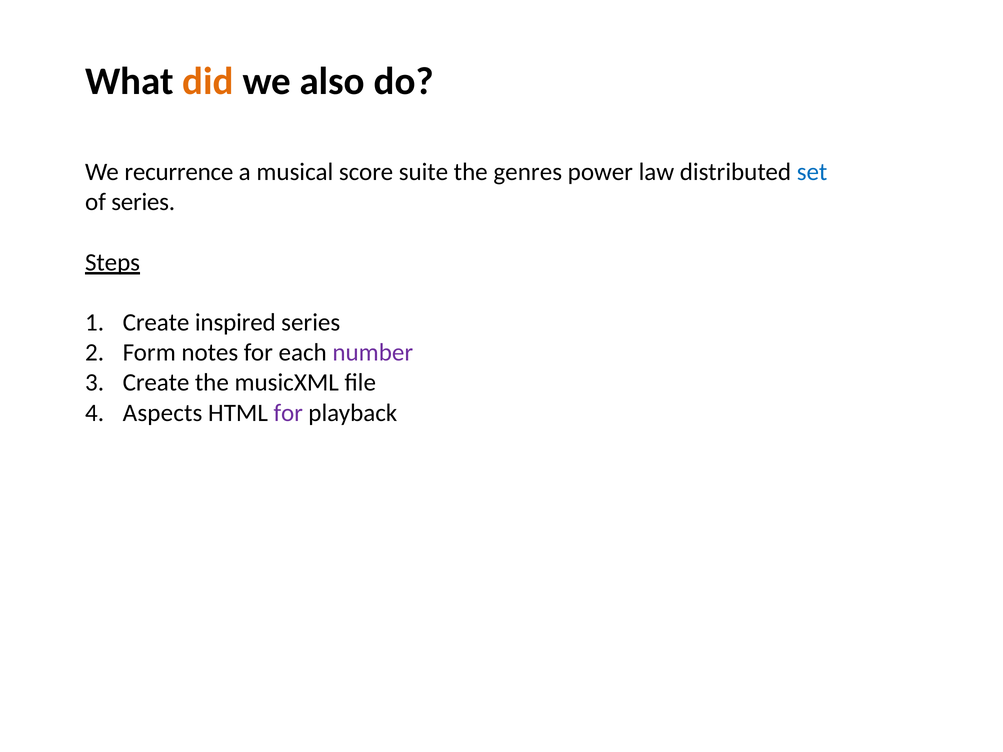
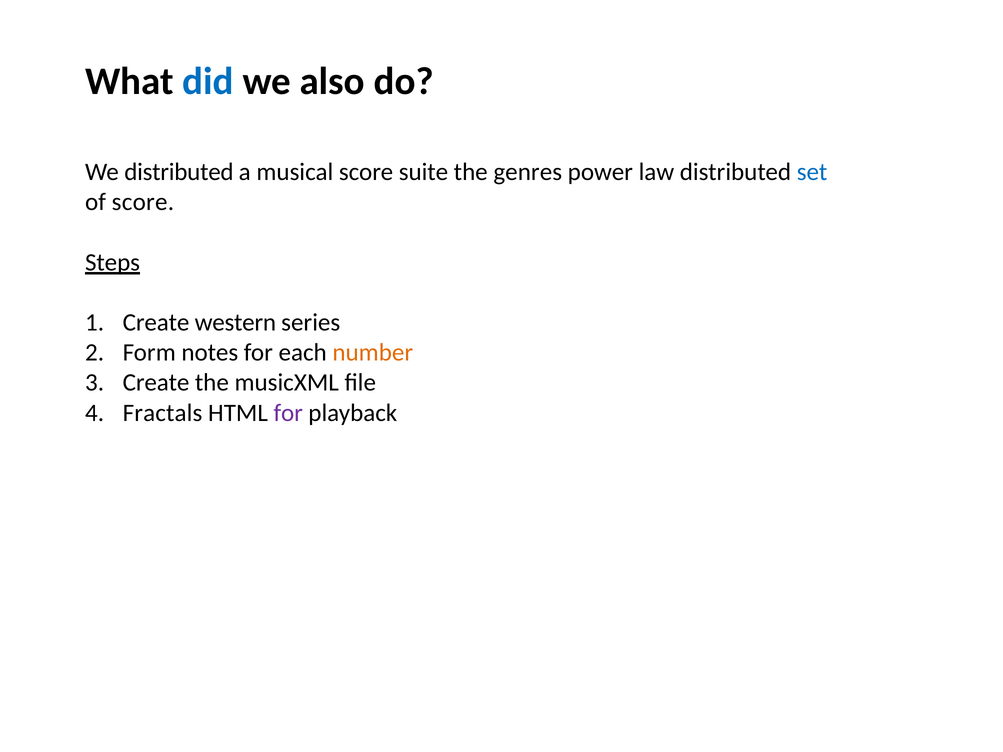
did colour: orange -> blue (208, 81)
We recurrence: recurrence -> distributed (179, 172)
of series: series -> score (143, 202)
inspired: inspired -> western (235, 323)
number colour: purple -> orange (373, 353)
Aspects: Aspects -> Fractals (163, 413)
